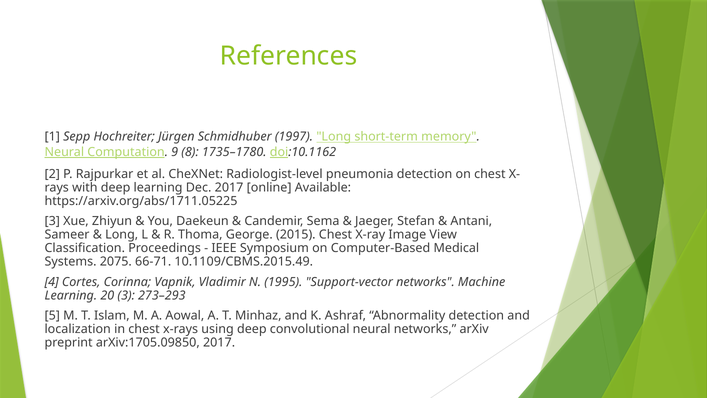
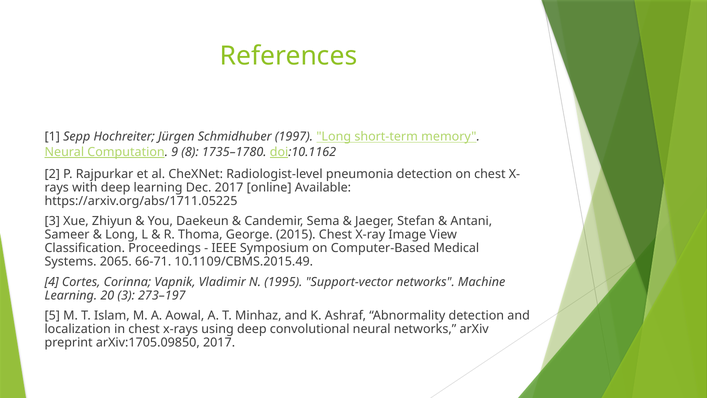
2075: 2075 -> 2065 (116, 262)
273–293: 273–293 -> 273–197 (162, 295)
